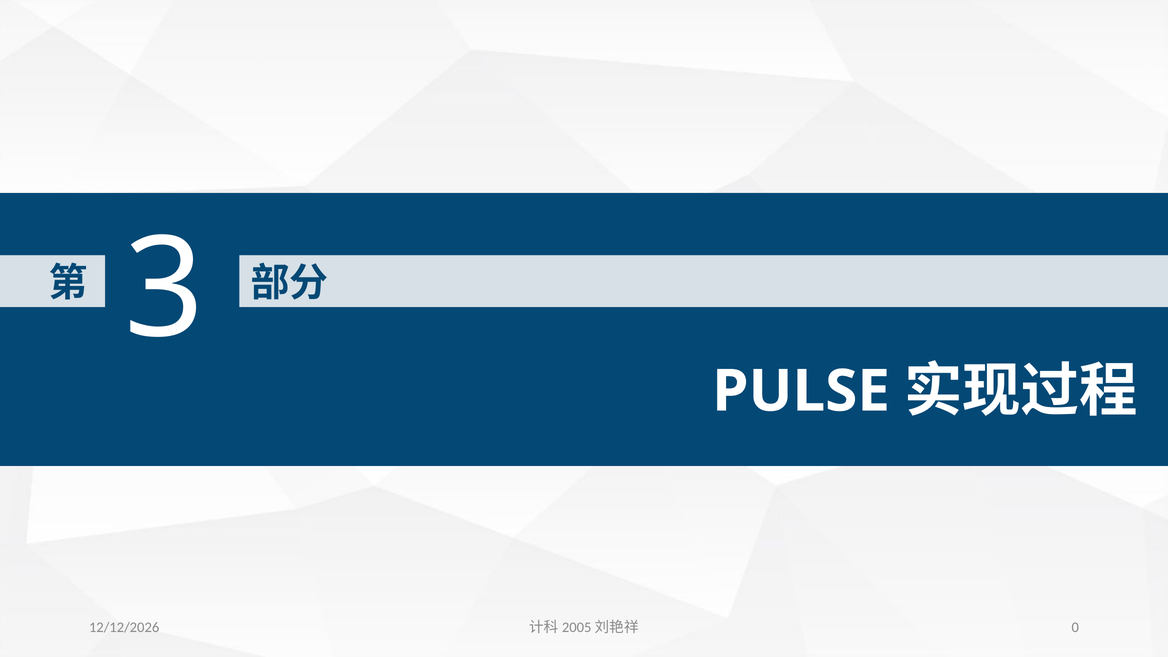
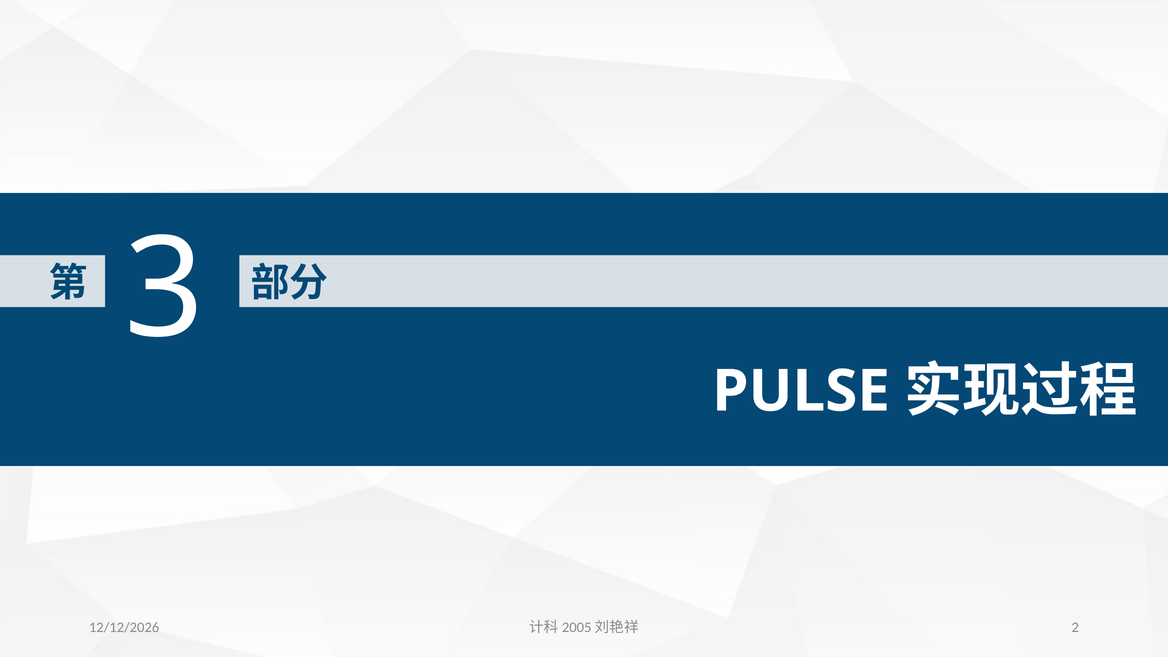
0: 0 -> 2 (1075, 627)
